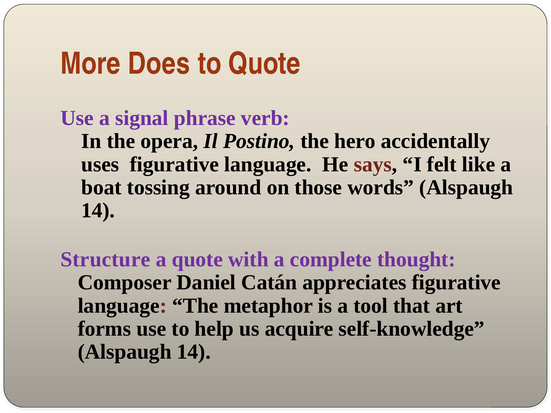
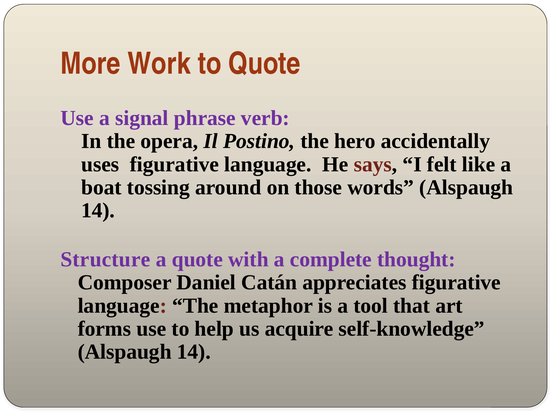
Does: Does -> Work (159, 64)
